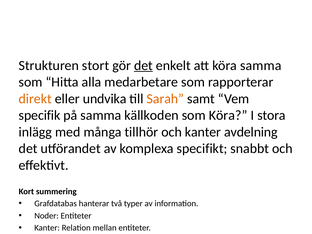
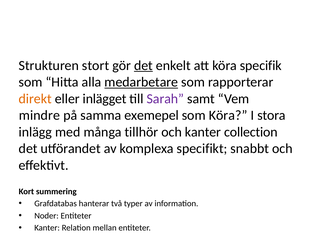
köra samma: samma -> specifik (261, 65)
medarbetare underline: none -> present (141, 82)
undvika: undvika -> inlägget (105, 99)
Sarah colour: orange -> purple (165, 99)
specifik: specifik -> mindre (39, 115)
källkoden: källkoden -> exemepel (152, 115)
avdelning: avdelning -> collection (251, 132)
